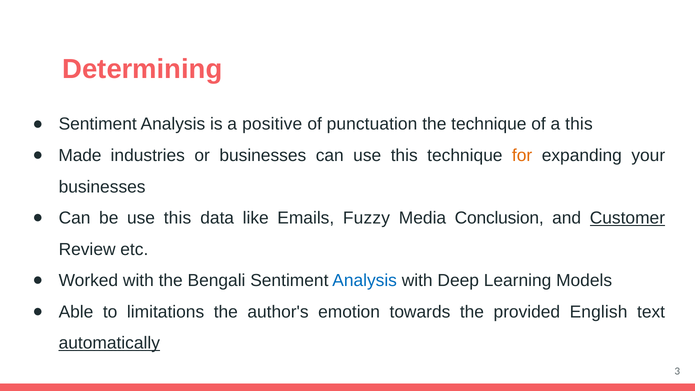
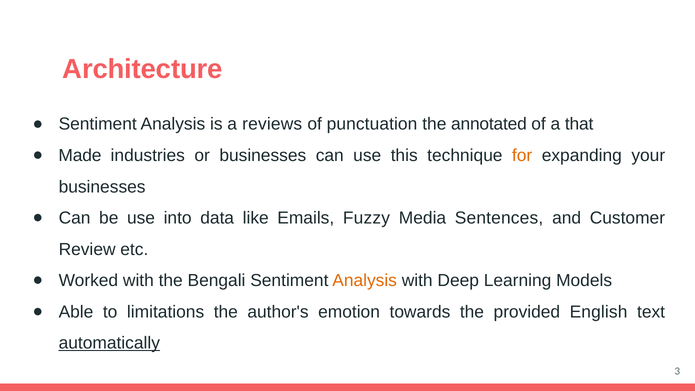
Determining: Determining -> Architecture (142, 69)
positive: positive -> reviews (272, 124)
the technique: technique -> annotated (489, 124)
a this: this -> that (579, 124)
be use this: this -> into (178, 218)
Conclusion: Conclusion -> Sentences (499, 218)
Customer underline: present -> none (627, 218)
Analysis colour: blue -> orange (365, 281)
